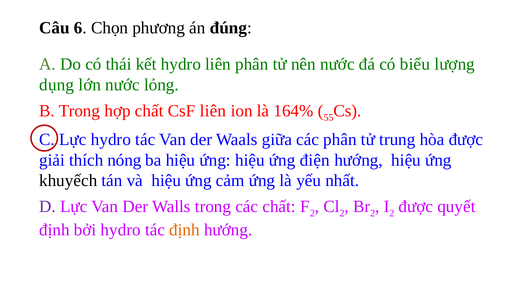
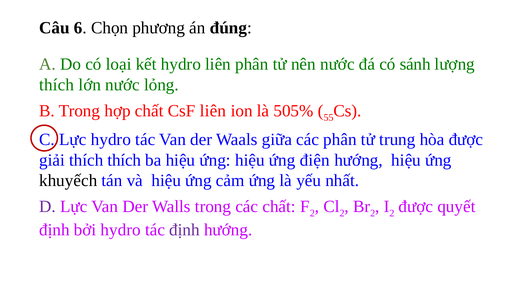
thái: thái -> loại (119, 64)
biểu: biểu -> sánh (415, 64)
dụng: dụng -> thích (57, 85)
164%: 164% -> 505% (294, 111)
thích nóng: nóng -> thích (124, 160)
định colour: orange -> purple (185, 230)
